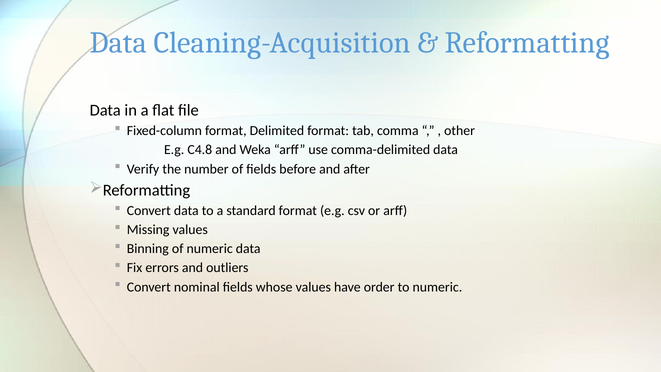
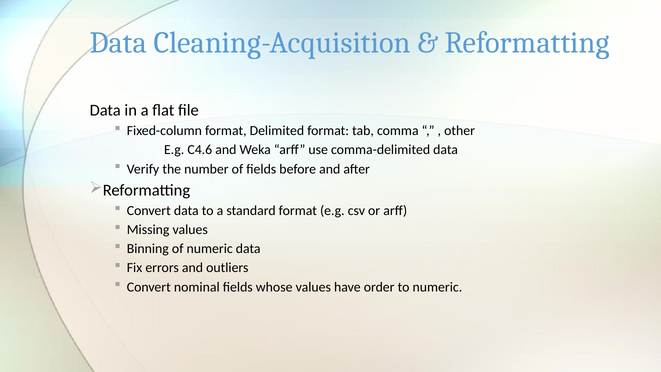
C4.8: C4.8 -> C4.6 (200, 150)
